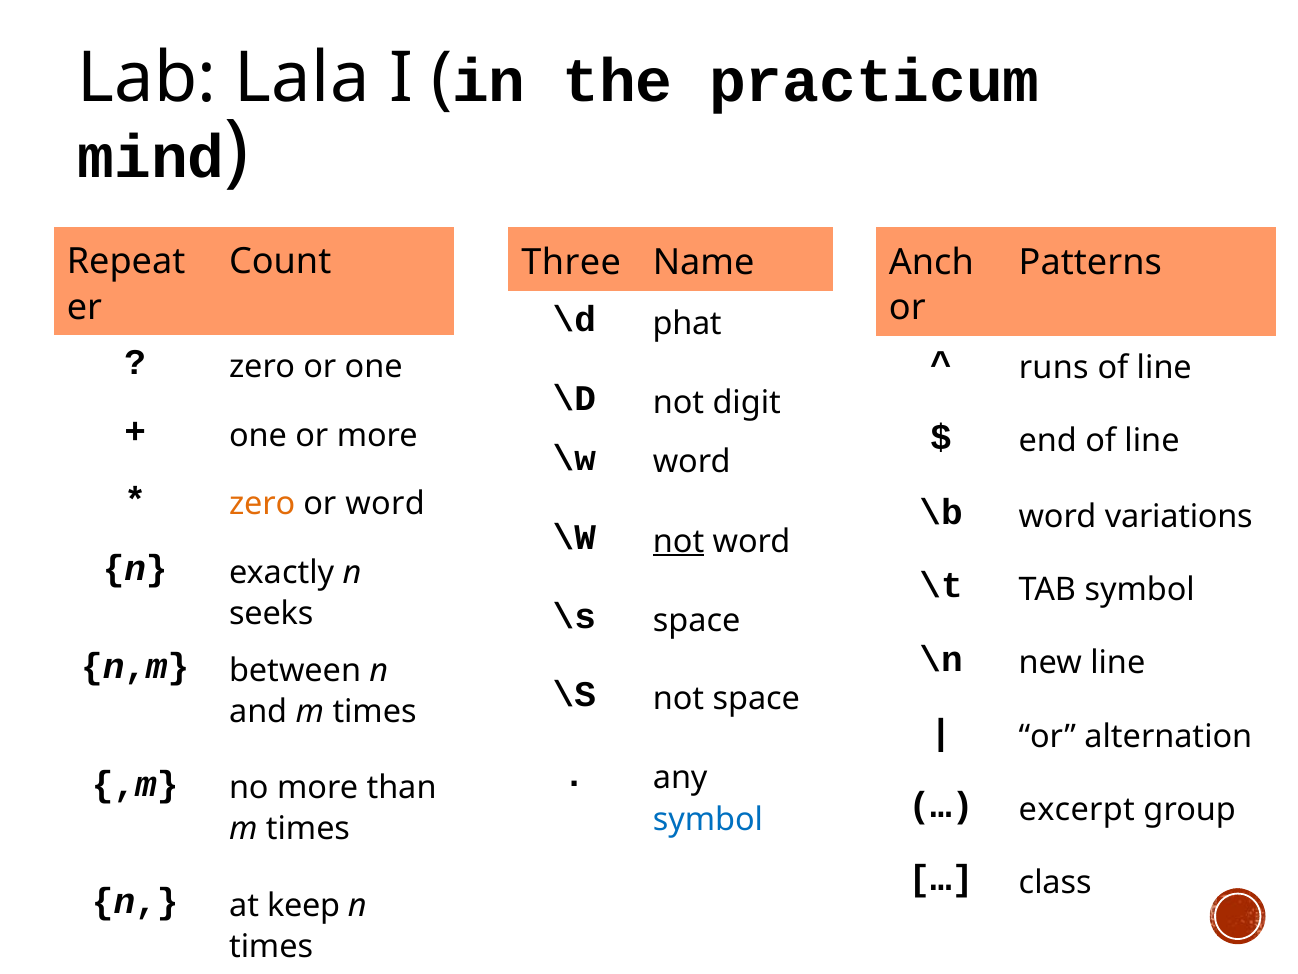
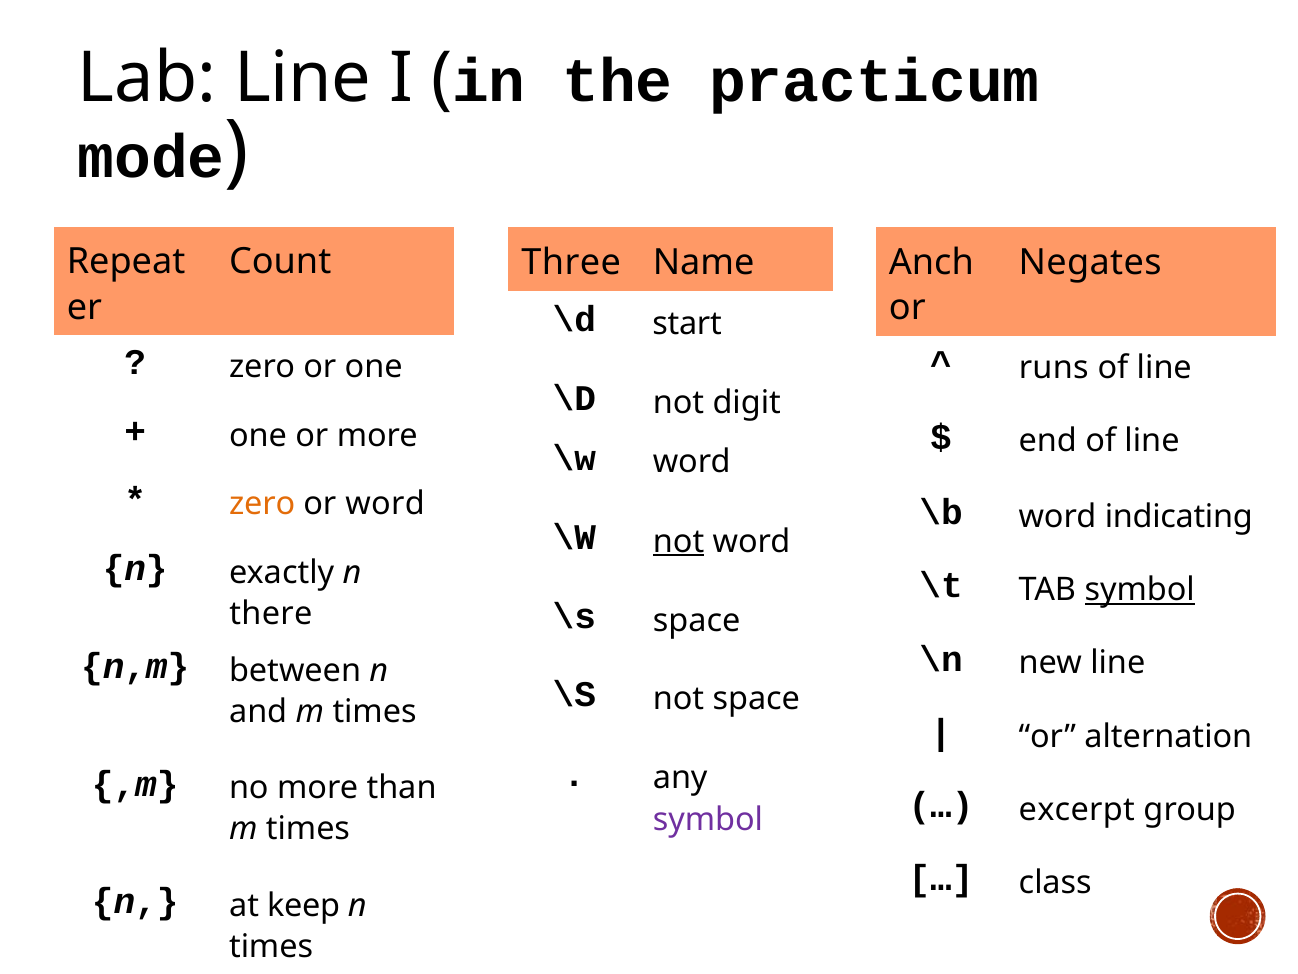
Lab Lala: Lala -> Line (303, 78)
mind: mind -> mode (151, 158)
Patterns: Patterns -> Negates (1090, 262)
phat: phat -> start (687, 323)
variations: variations -> indicating (1179, 517)
symbol underline: none -> present (1140, 590)
seeks: seeks -> there (271, 613)
symbol colour: blue -> purple (708, 819)
